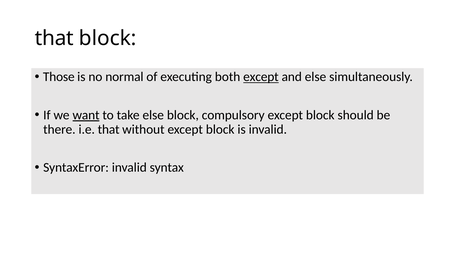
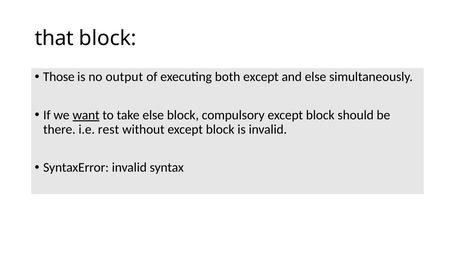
normal: normal -> output (124, 77)
except underline: present -> none (261, 77)
i.e that: that -> rest (108, 129)
